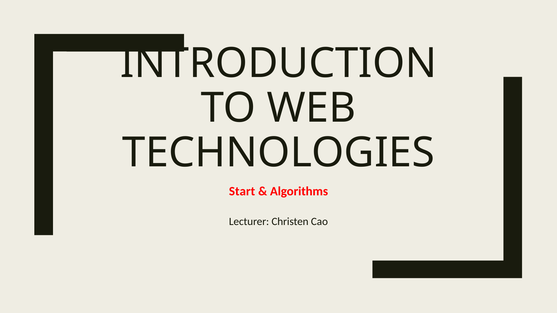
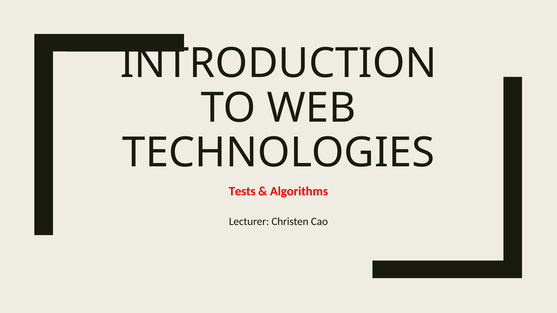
Start: Start -> Tests (242, 191)
